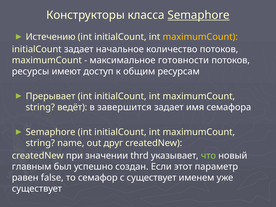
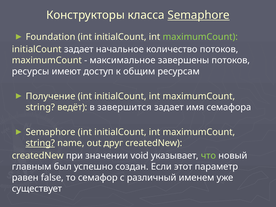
Истечению: Истечению -> Foundation (51, 37)
maximumCount colour: yellow -> light green (200, 37)
готовности: готовности -> завершены (183, 60)
Прерывает: Прерывает -> Получение (50, 96)
string underline: none -> present (40, 143)
thrd: thrd -> void (139, 156)
с существует: существует -> различный (152, 178)
